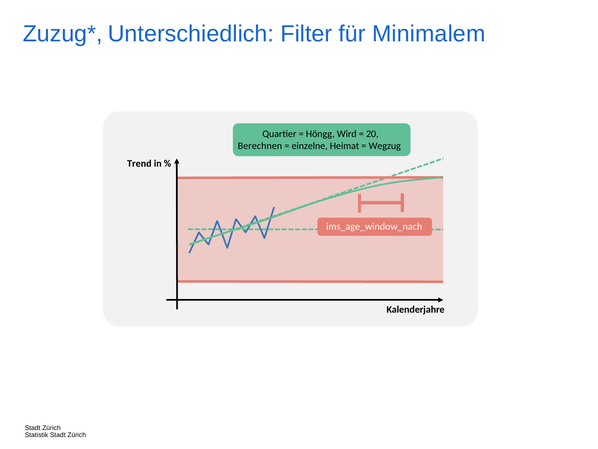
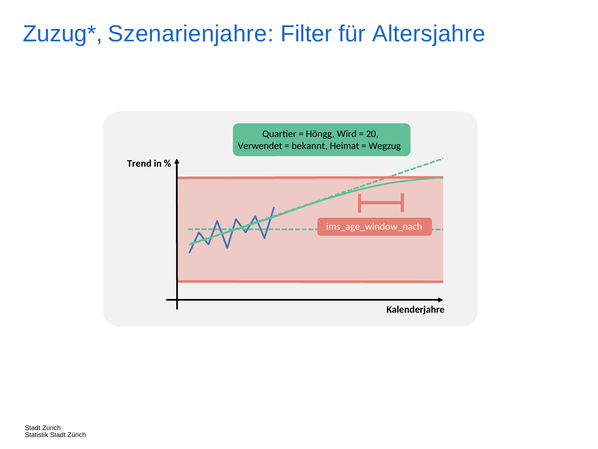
Unterschiedlich: Unterschiedlich -> Szenarienjahre (191, 34)
Minimalem: Minimalem -> Altersjahre (429, 34)
Berechnen: Berechnen -> Verwendet (260, 146)
einzelne: einzelne -> bekannt (310, 146)
